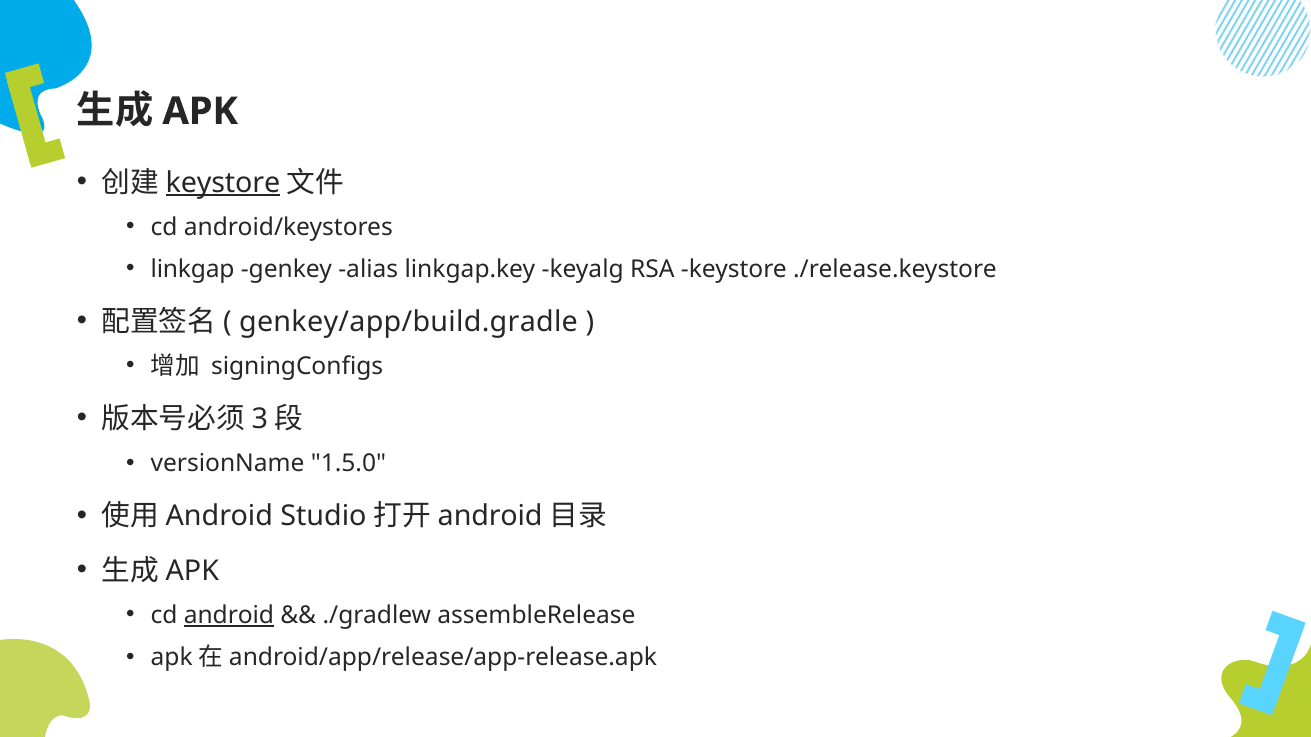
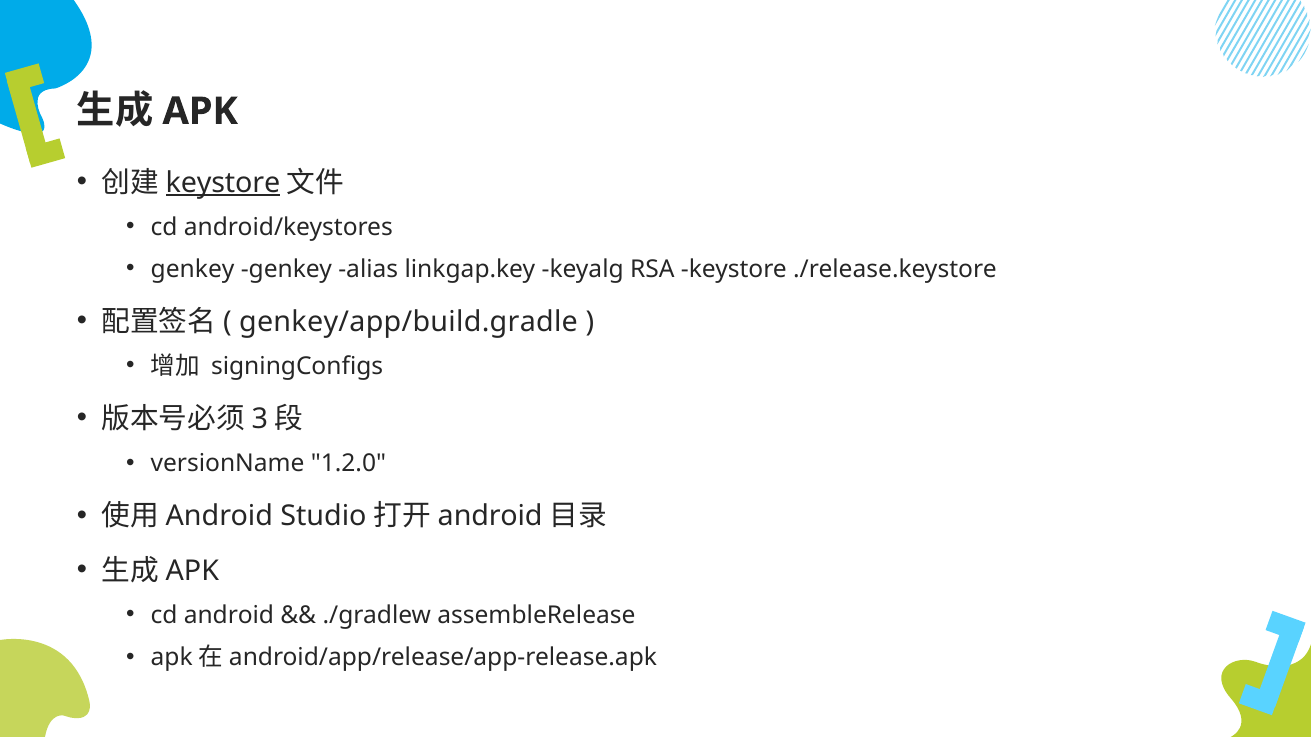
linkgap: linkgap -> genkey (193, 269)
1.5.0: 1.5.0 -> 1.2.0 (348, 464)
android underline: present -> none (229, 616)
